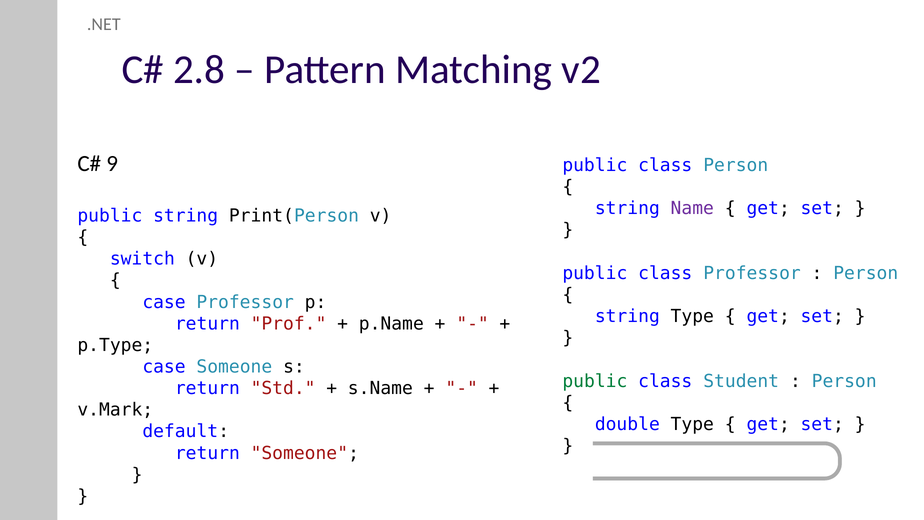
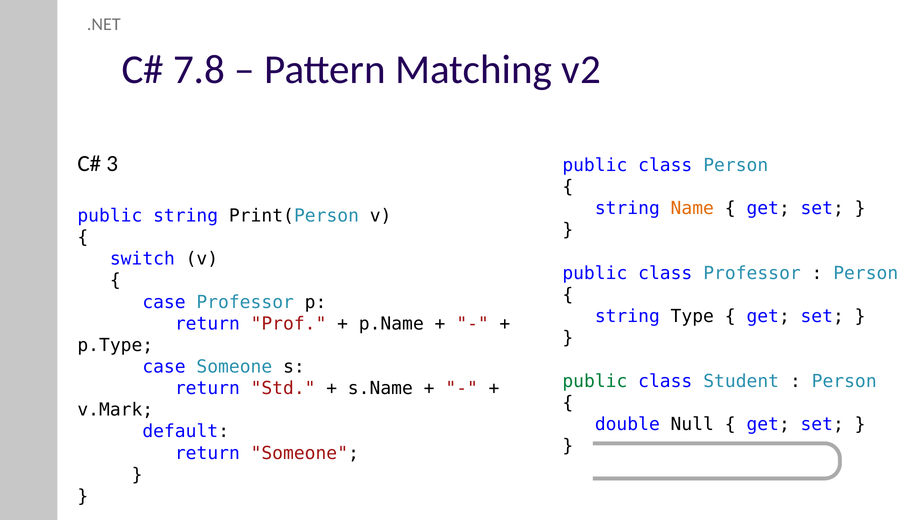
2.8: 2.8 -> 7.8 (199, 69)
9: 9 -> 3 (112, 164)
Name colour: purple -> orange (692, 208)
double Type: Type -> Null (692, 424)
